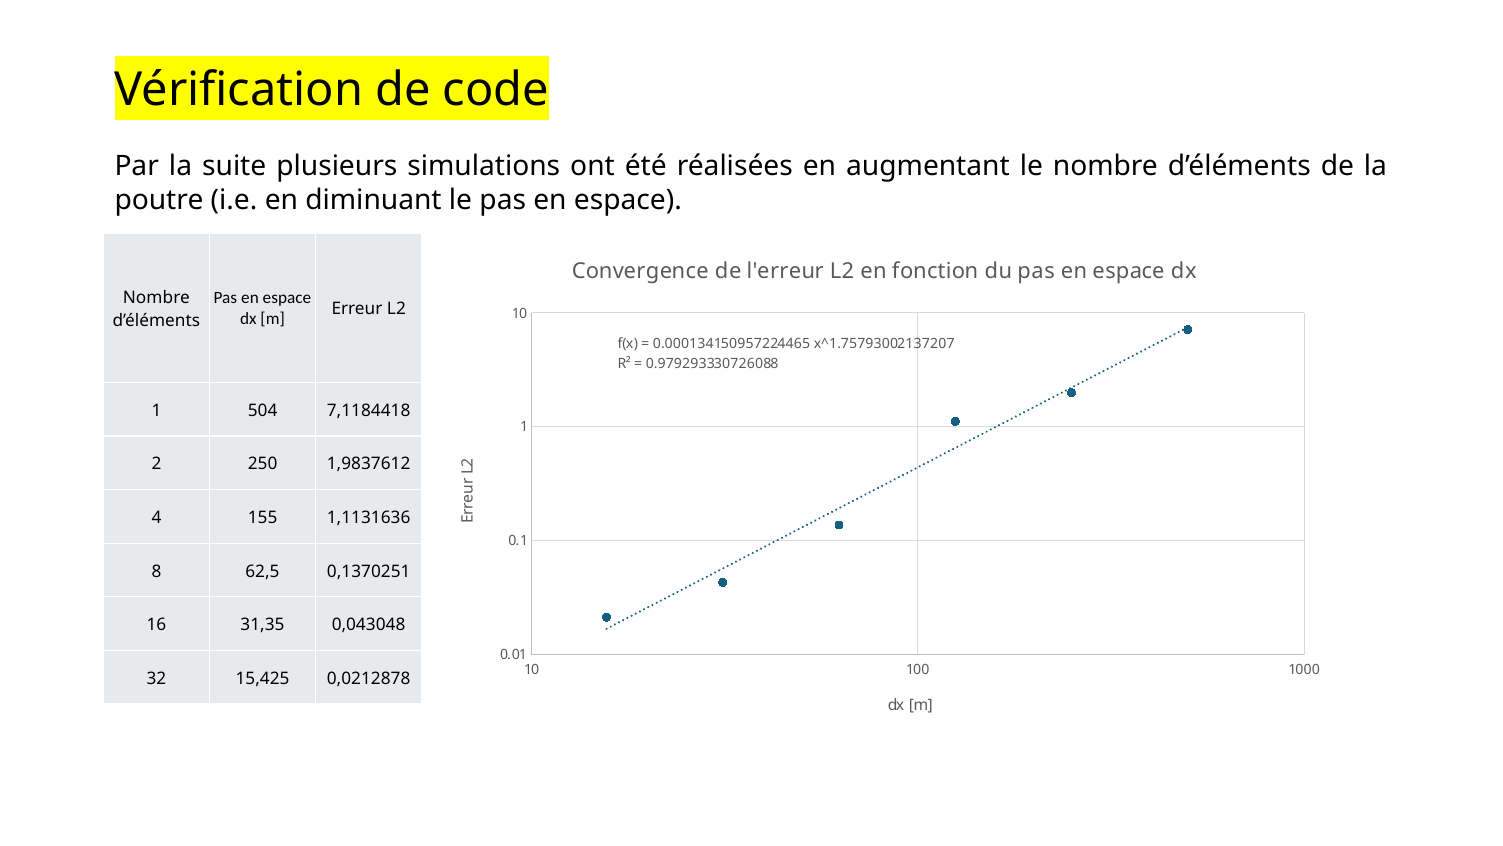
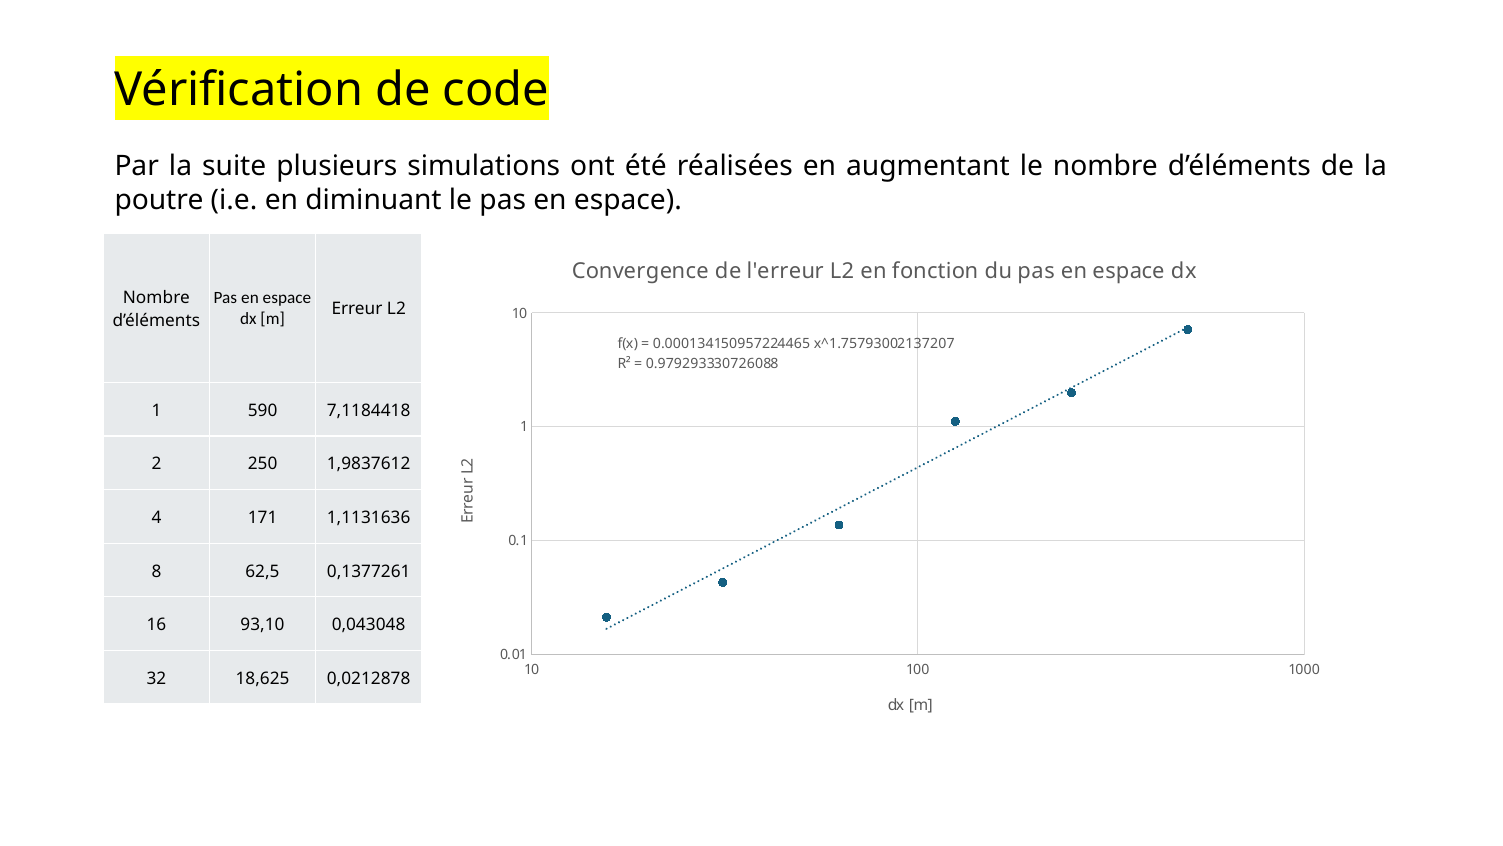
504: 504 -> 590 (263, 410)
155: 155 -> 171 (263, 518)
0,1370251: 0,1370251 -> 0,1377261 (369, 571)
31,35: 31,35 -> 93,10 (262, 625)
15,425: 15,425 -> 18,625 (263, 678)
